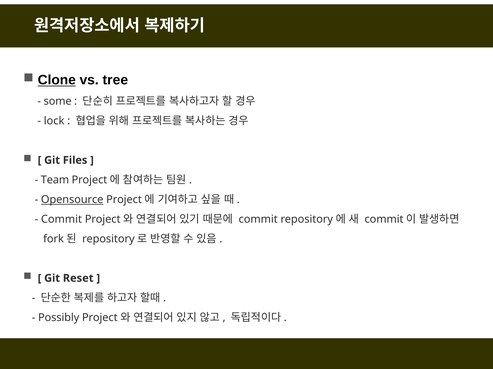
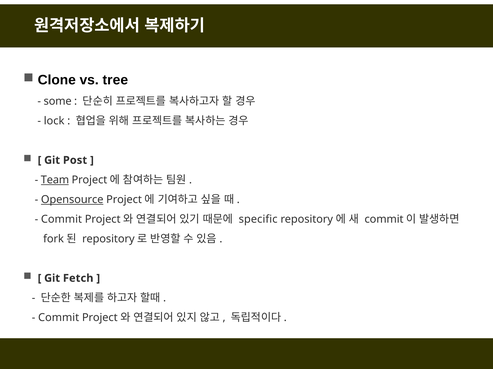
Clone underline: present -> none (57, 80)
Files: Files -> Post (75, 161)
Team underline: none -> present (55, 180)
commit: commit -> specific (258, 220)
Reset: Reset -> Fetch (78, 279)
Possibly: Possibly -> Commit (59, 318)
